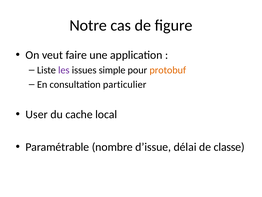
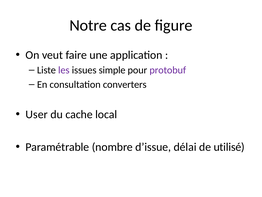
protobuf colour: orange -> purple (168, 70)
particulier: particulier -> converters (125, 84)
classe: classe -> utilisé (229, 147)
